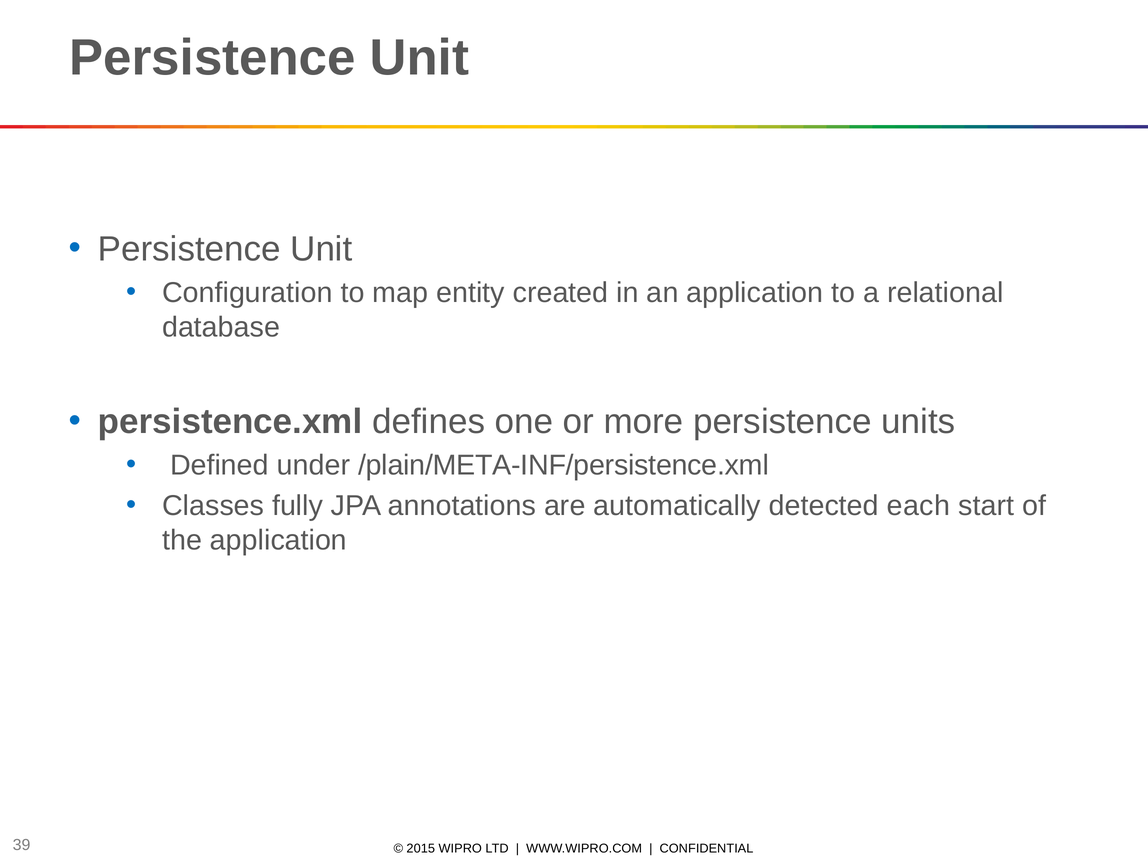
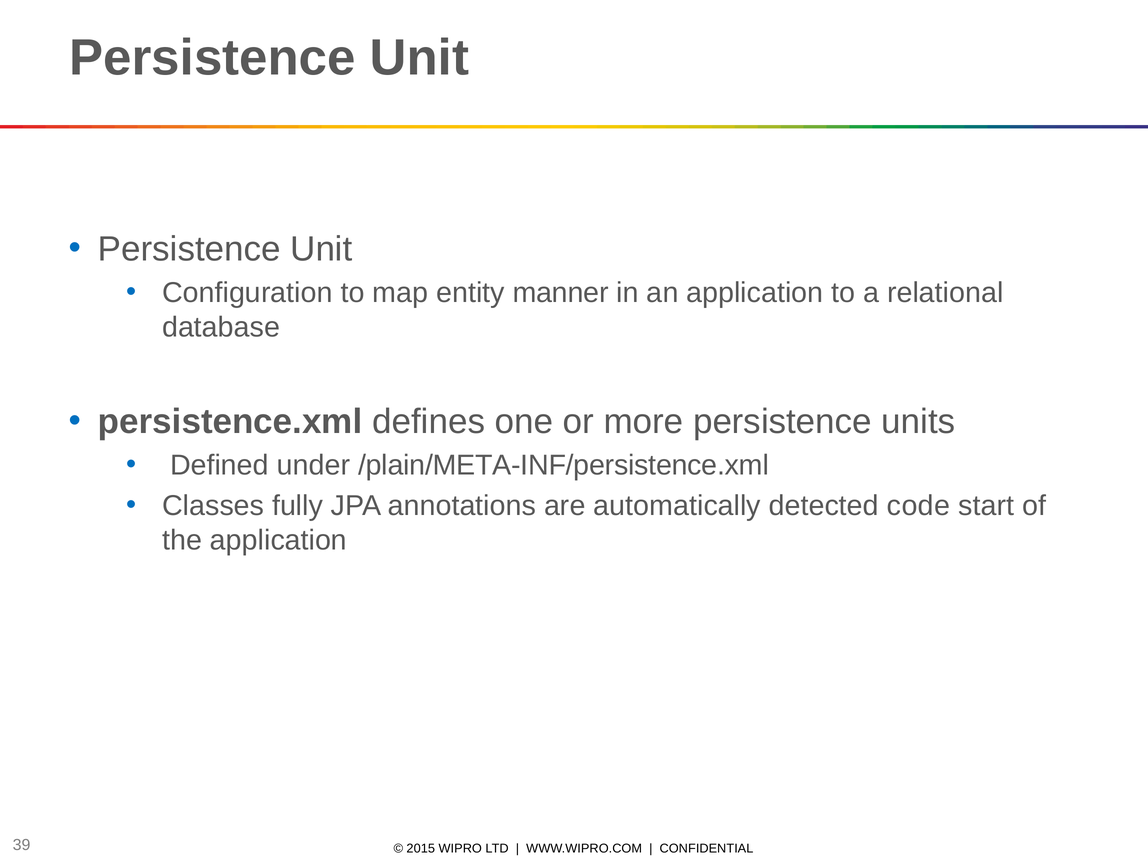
created: created -> manner (561, 293)
each: each -> code (918, 506)
